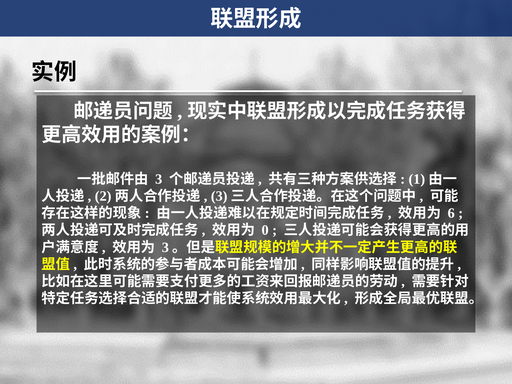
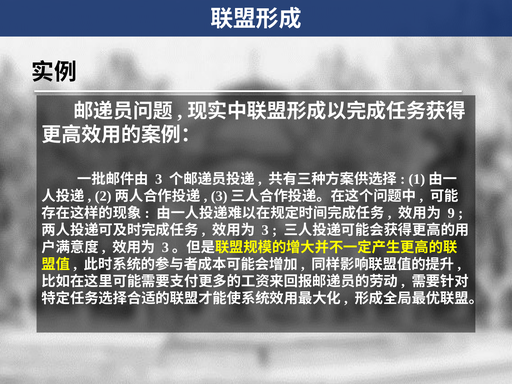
6: 6 -> 9 (451, 213)
0: 0 -> 3 (265, 230)
